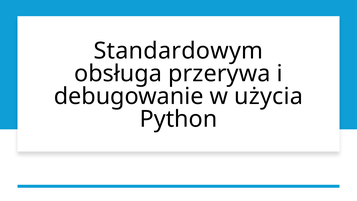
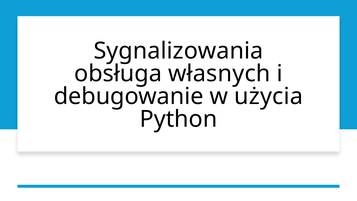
Standardowym: Standardowym -> Sygnalizowania (178, 51)
przerywa: przerywa -> własnych (219, 74)
